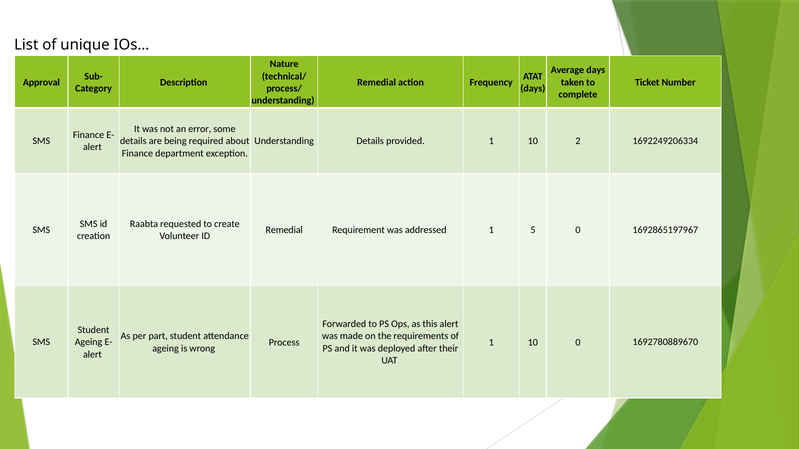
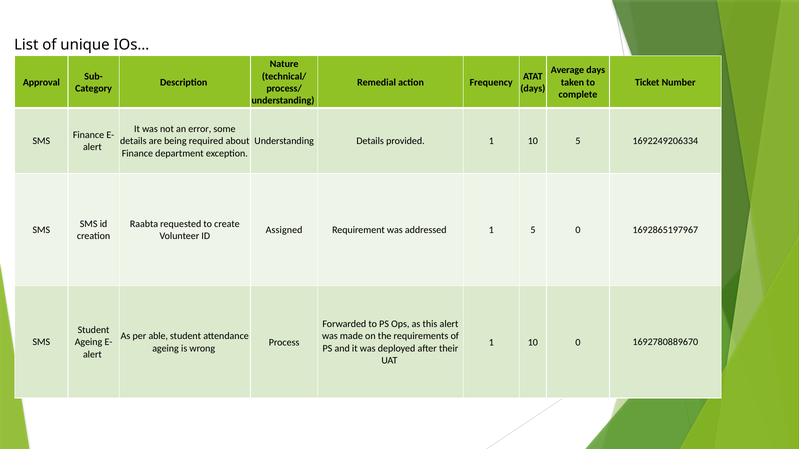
10 2: 2 -> 5 (578, 141)
Remedial: Remedial -> Assigned (284, 230)
part: part -> able (158, 336)
